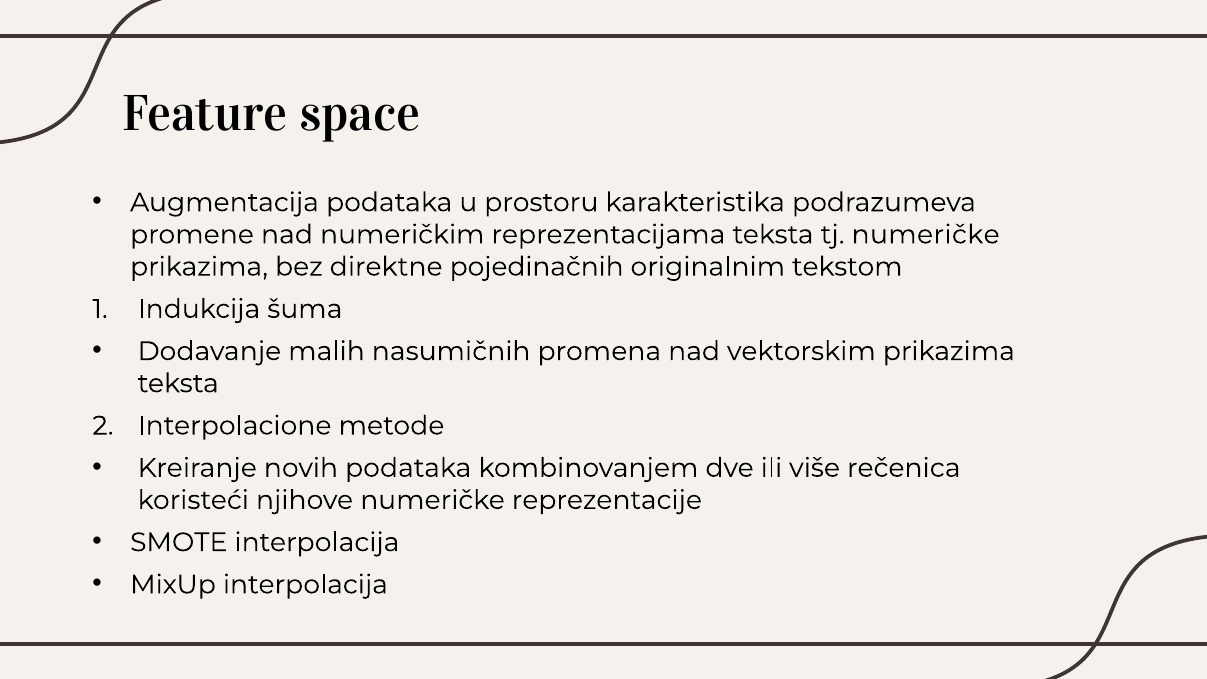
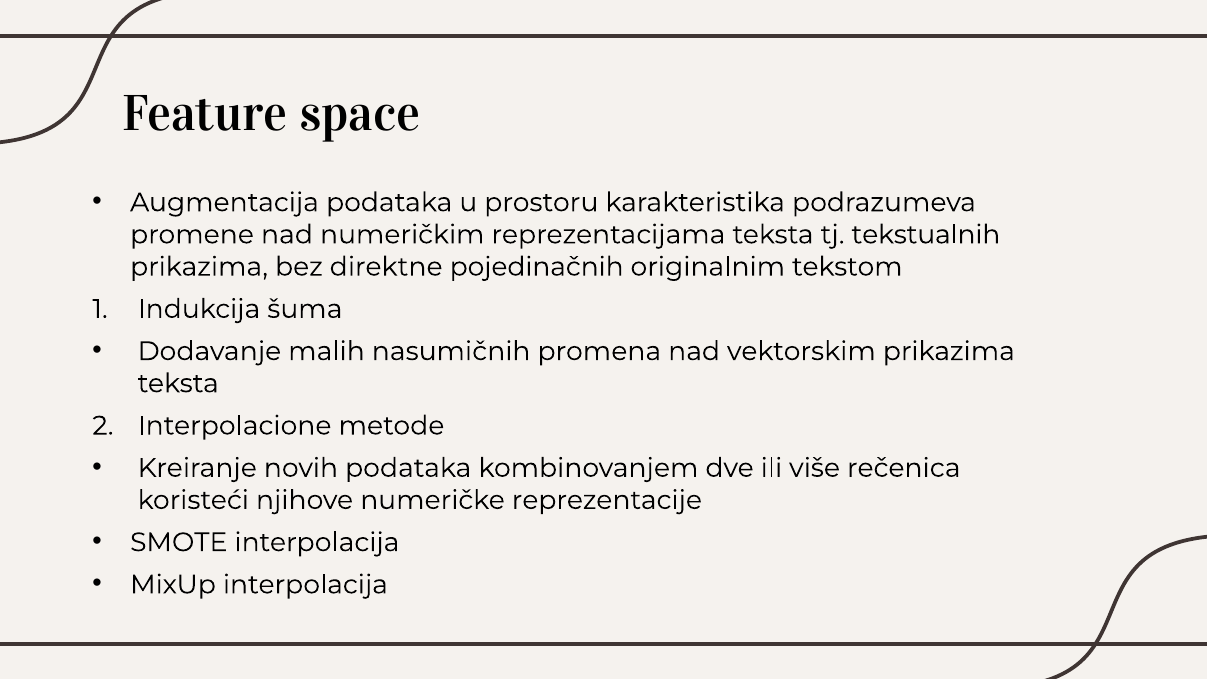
tj numeričke: numeričke -> tekstualnih (926, 235)
